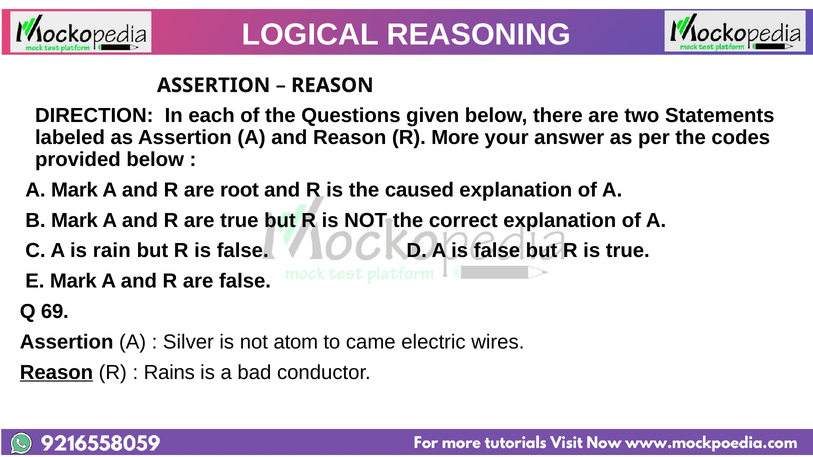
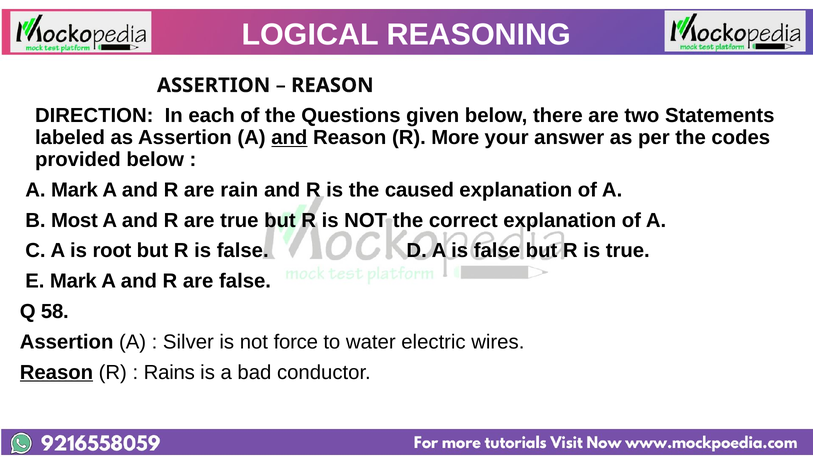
and underline: none -> present (289, 138)
root: root -> rain (239, 190)
B Mark: Mark -> Most (74, 221)
rain: rain -> root (112, 251)
69: 69 -> 58 (55, 312)
atom: atom -> force (296, 342)
came: came -> water (371, 342)
